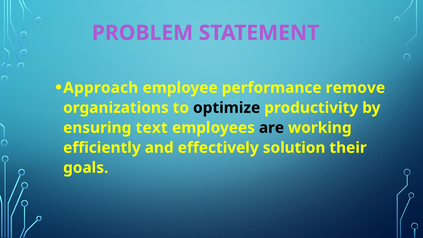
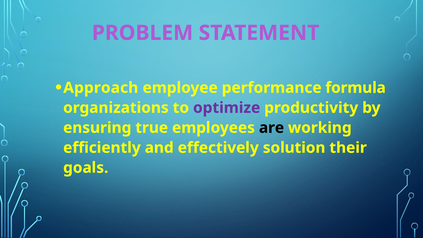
remove: remove -> formula (356, 88)
optimize colour: black -> purple (227, 108)
text: text -> true (152, 128)
